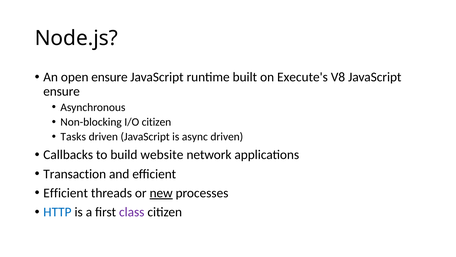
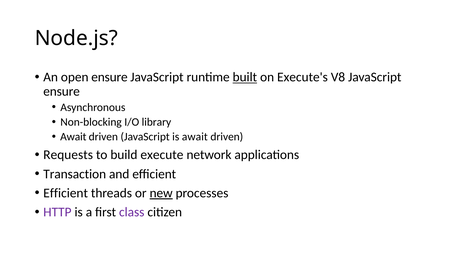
built underline: none -> present (245, 77)
I/O citizen: citizen -> library (156, 122)
Tasks: Tasks -> Await (73, 136)
is async: async -> await (195, 136)
Callbacks: Callbacks -> Requests (68, 155)
website: website -> execute (162, 155)
HTTP colour: blue -> purple (57, 212)
